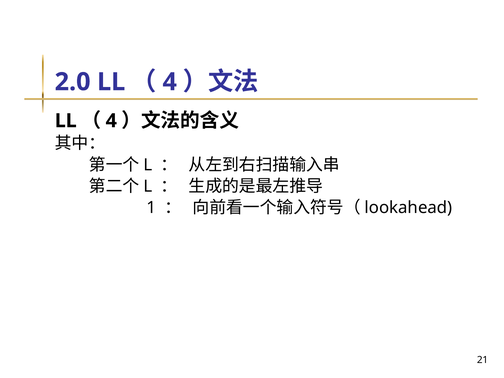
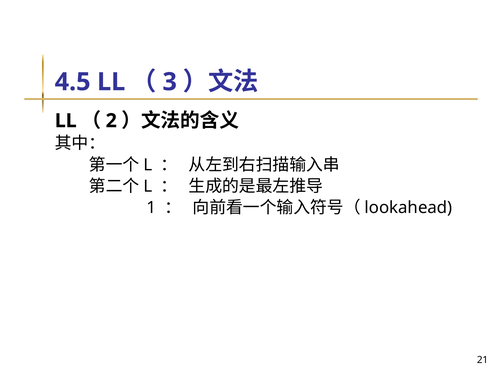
2.0: 2.0 -> 4.5 (73, 82)
4: 4 -> 3 (170, 82)
4: 4 -> 2 (111, 121)
